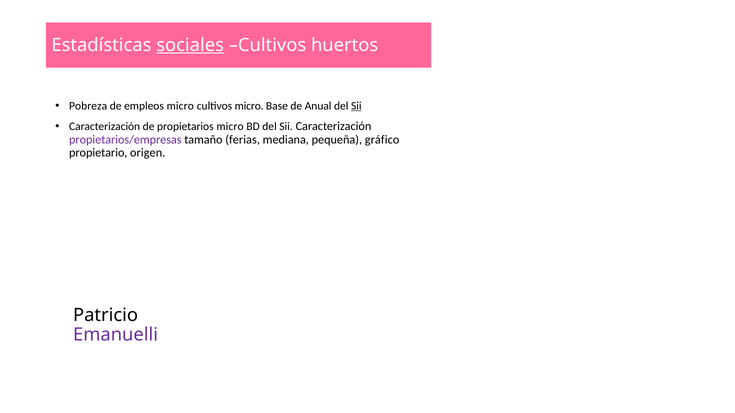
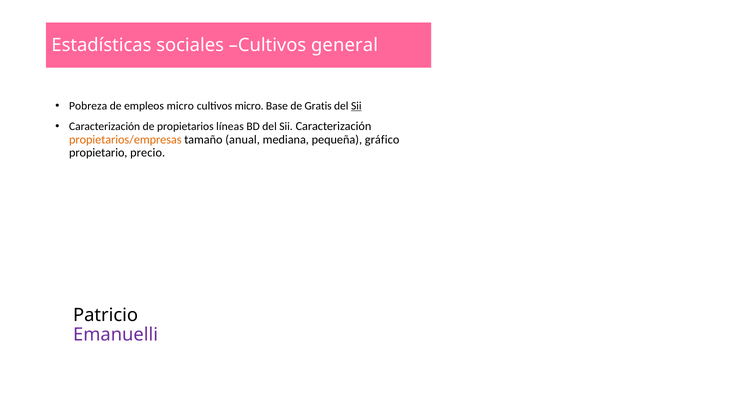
sociales underline: present -> none (190, 45)
huertos: huertos -> general (345, 45)
Anual: Anual -> Gratis (318, 106)
propietarios micro: micro -> líneas (230, 127)
propietarios/empresas colour: purple -> orange (125, 140)
ferias: ferias -> anual (243, 140)
origen: origen -> precio (148, 153)
